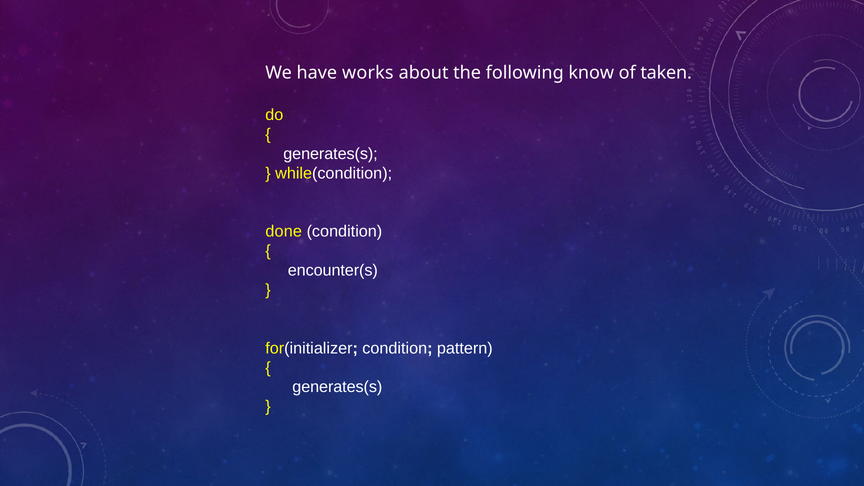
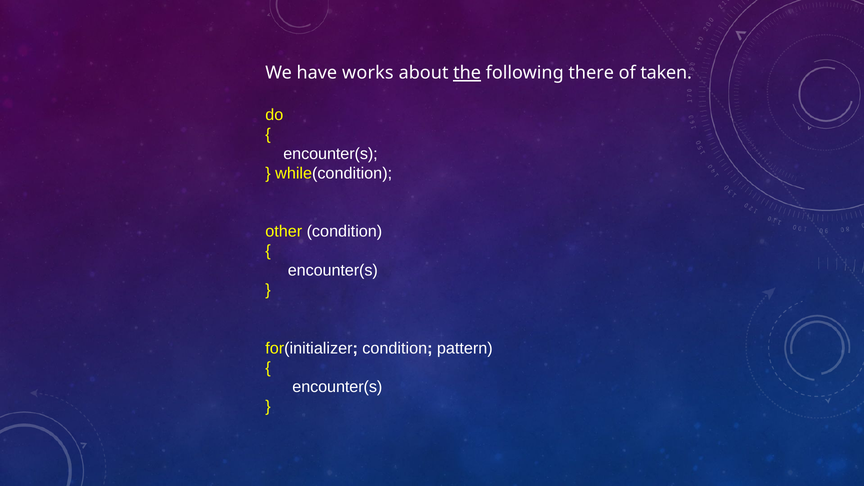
the underline: none -> present (467, 73)
know: know -> there (591, 73)
generates(s: generates(s -> encounter(s (330, 154)
done: done -> other (284, 232)
generates(s: generates(s -> encounter(s (337, 387)
